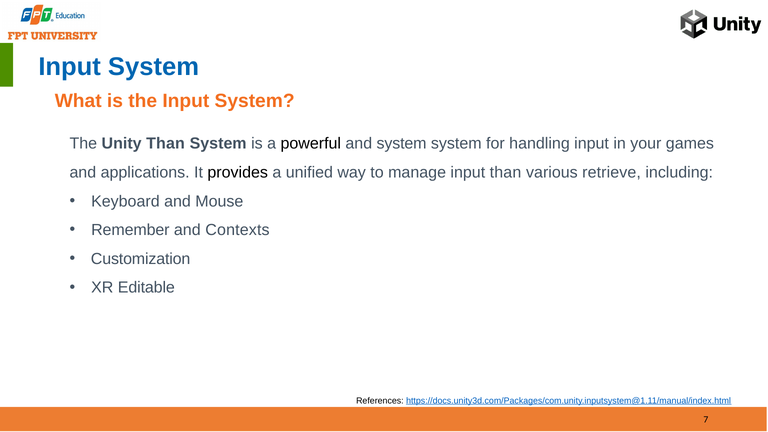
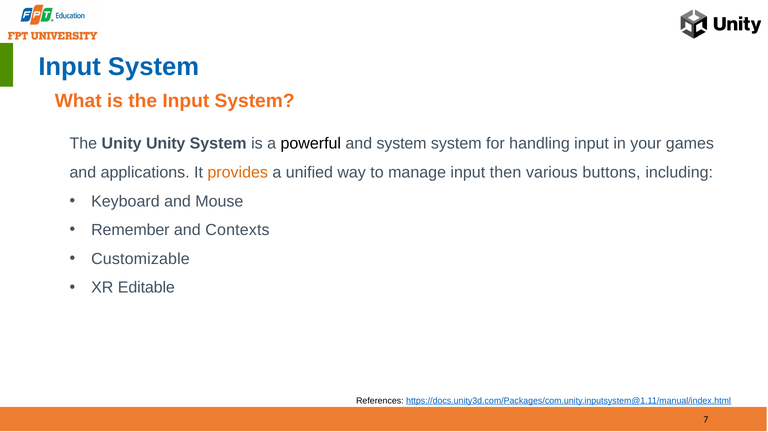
Unity Than: Than -> Unity (166, 144)
provides colour: black -> orange (238, 172)
input than: than -> then (506, 172)
retrieve: retrieve -> buttons (612, 172)
Customization: Customization -> Customizable (140, 259)
